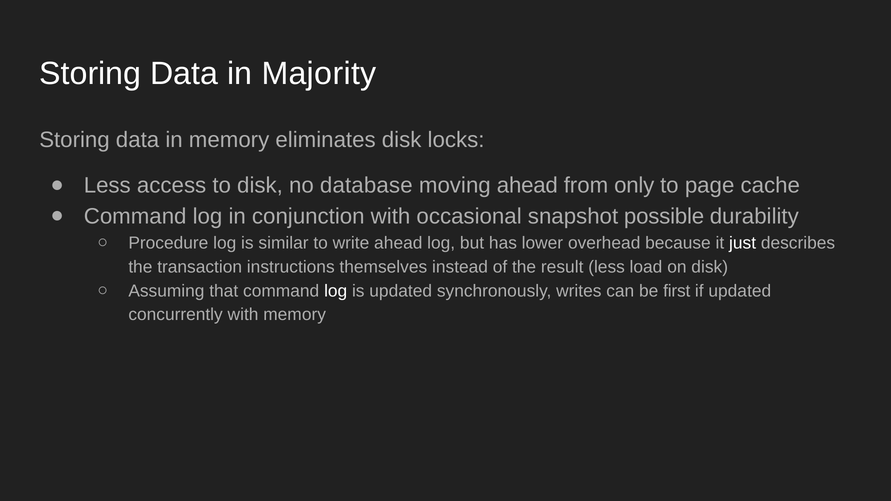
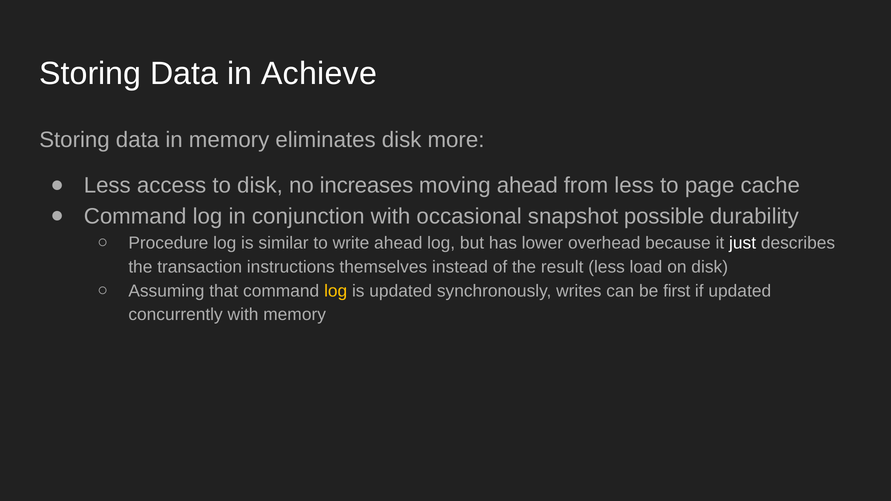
Majority: Majority -> Achieve (319, 74)
locks: locks -> more (456, 140)
database: database -> increases (367, 186)
from only: only -> less (634, 186)
log colour: white -> yellow (336, 291)
